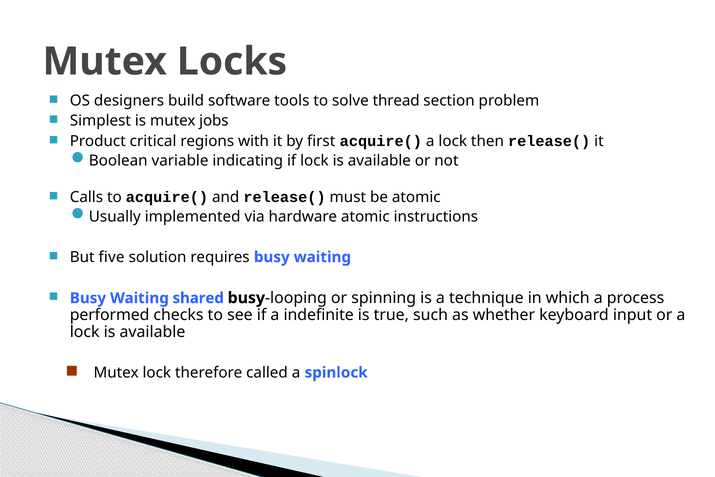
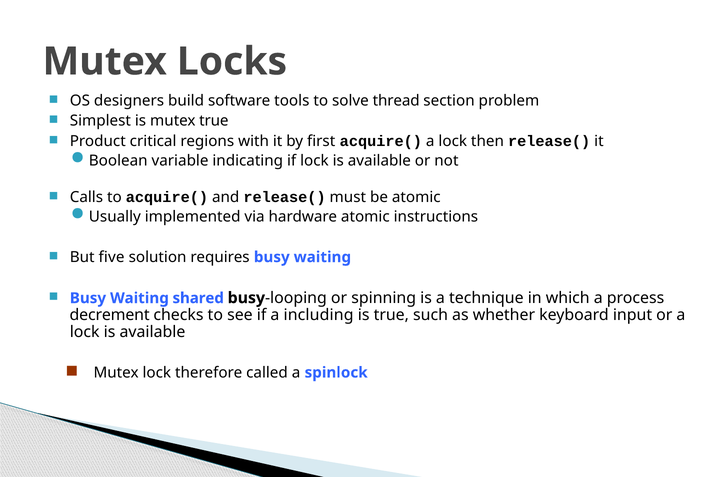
mutex jobs: jobs -> true (214, 121)
performed: performed -> decrement (110, 315)
indefinite: indefinite -> including (319, 315)
